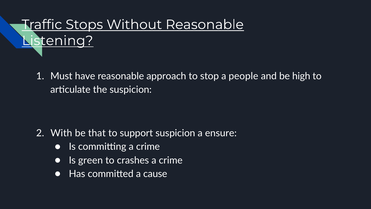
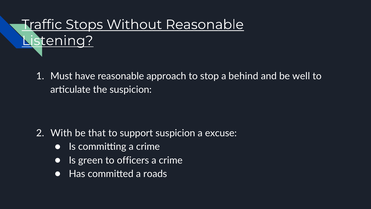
people: people -> behind (243, 76)
high: high -> well (301, 76)
ensure: ensure -> excuse (221, 133)
crashes: crashes -> officers (133, 160)
cause: cause -> roads (155, 174)
